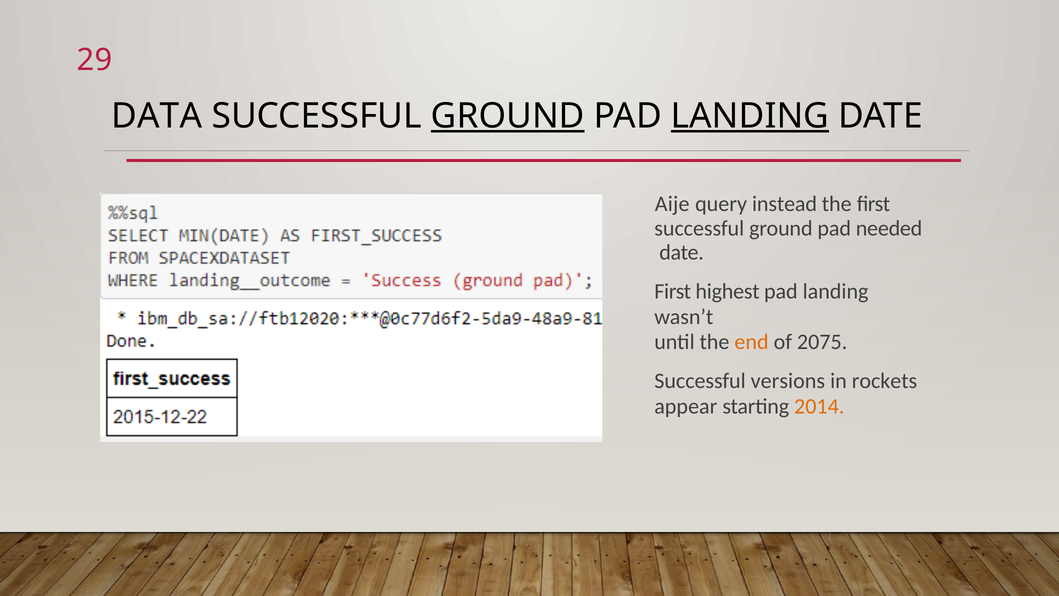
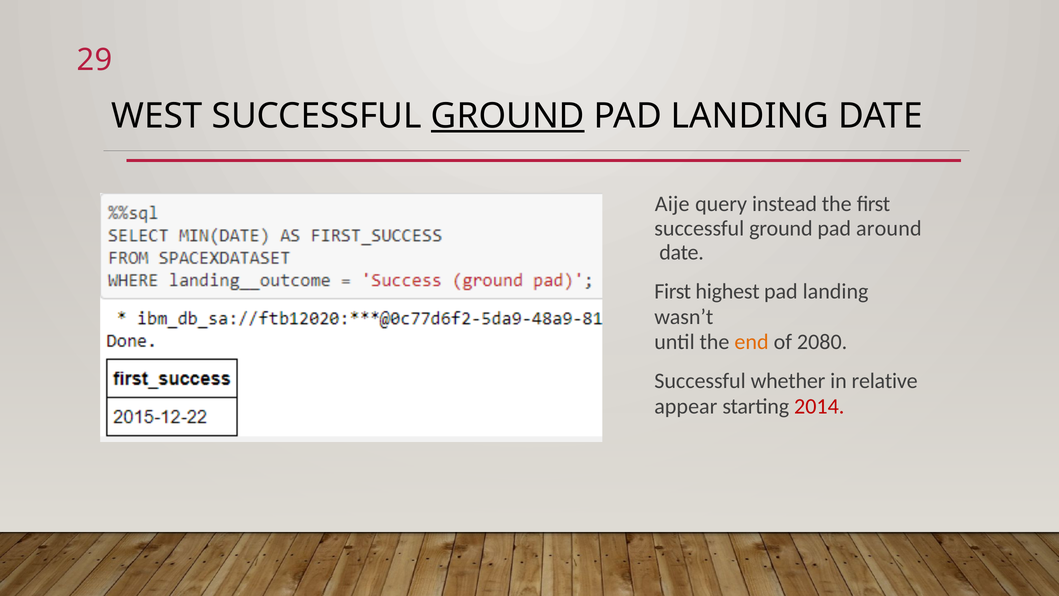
DATA: DATA -> WEST (157, 116)
LANDING underline: present -> none (750, 116)
needed: needed -> around (889, 228)
2075: 2075 -> 2080 (822, 342)
versions: versions -> whether (788, 381)
rockets: rockets -> relative (885, 381)
2014 colour: orange -> red (819, 406)
